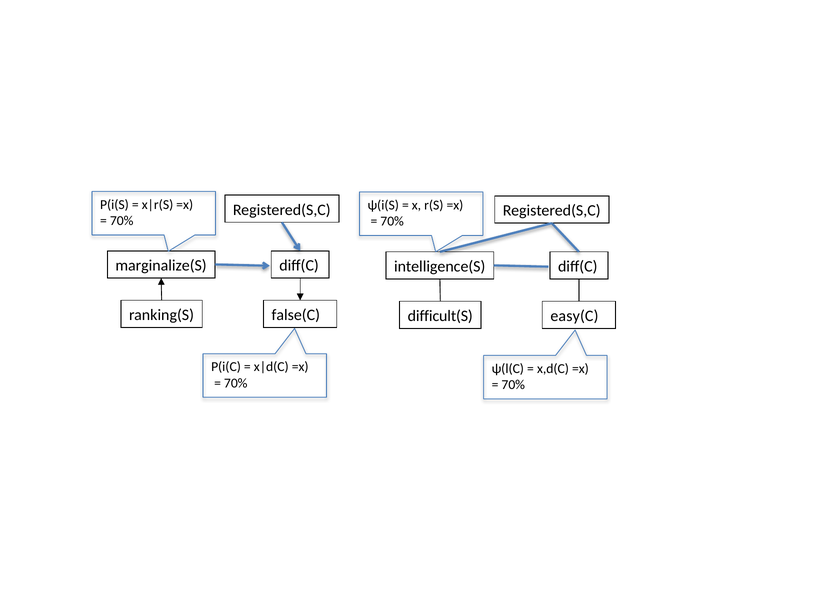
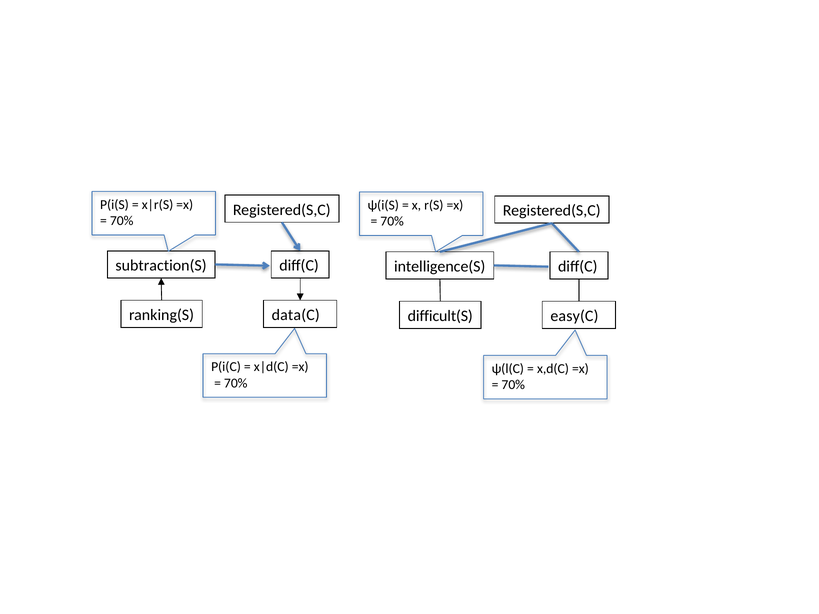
marginalize(S: marginalize(S -> subtraction(S (161, 266)
false(C: false(C -> data(C (296, 315)
